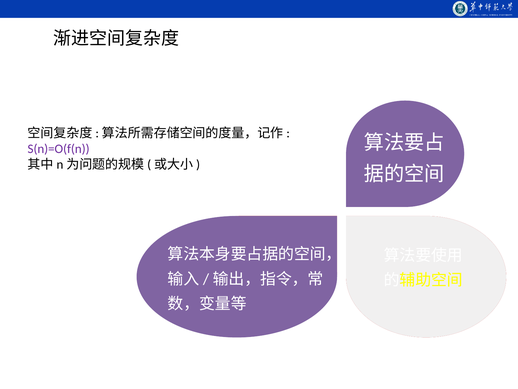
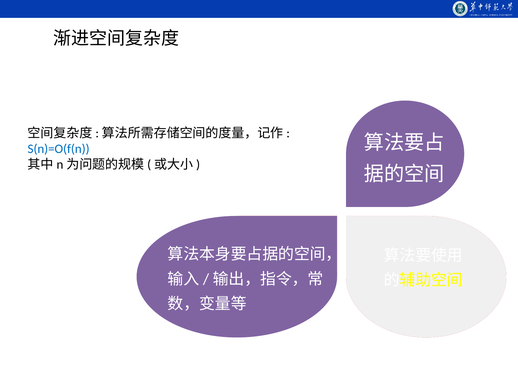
S(n)=O(f(n colour: purple -> blue (59, 149)
